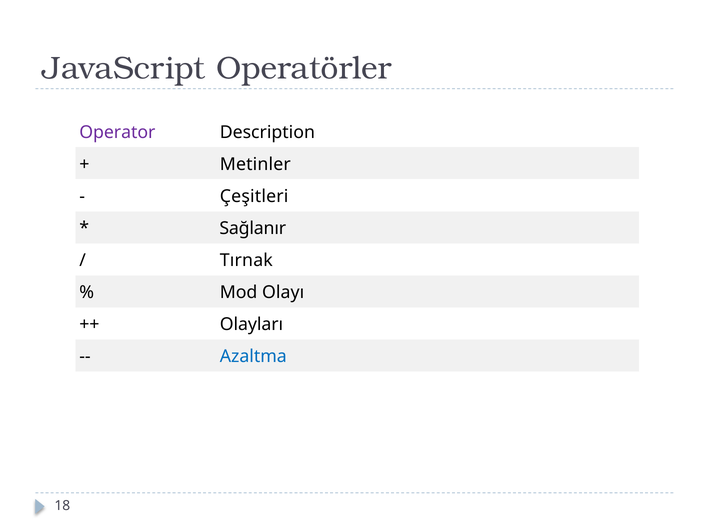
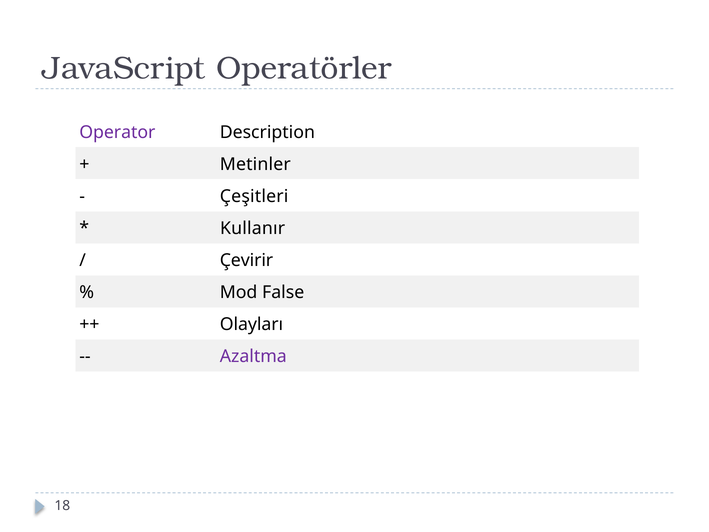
Sağlanır: Sağlanır -> Kullanır (253, 228)
Tırnak: Tırnak -> Çevirir (246, 260)
Olayı: Olayı -> False (283, 292)
Azaltma colour: blue -> purple (253, 356)
